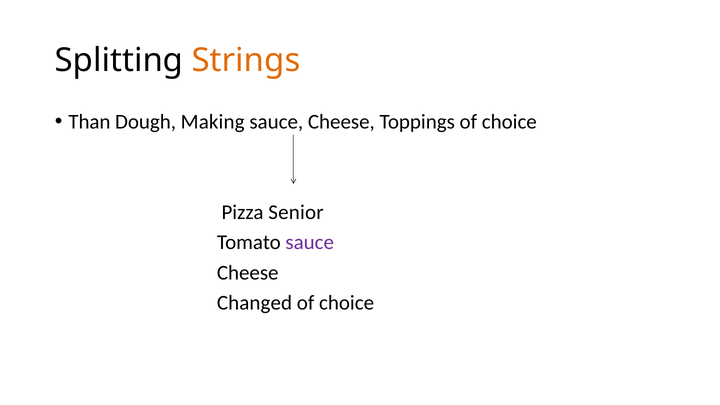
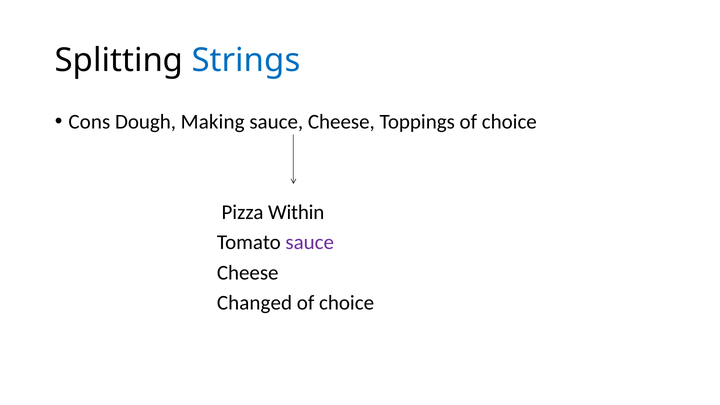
Strings colour: orange -> blue (246, 60)
Than: Than -> Cons (89, 122)
Senior: Senior -> Within (296, 212)
